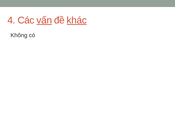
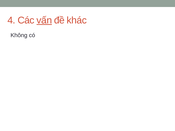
khác underline: present -> none (77, 20)
